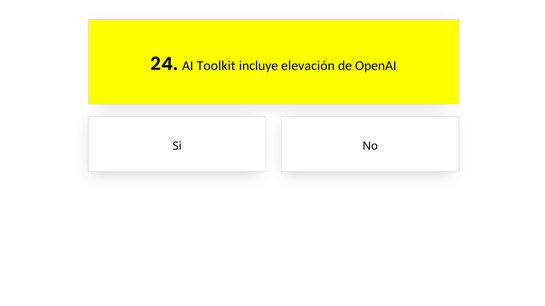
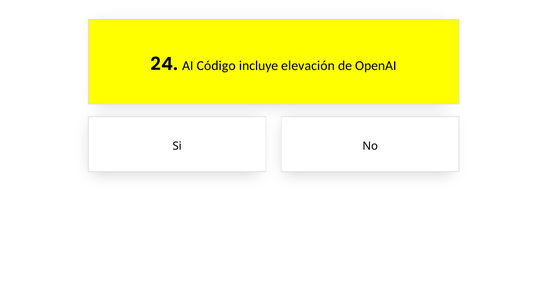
Toolkit: Toolkit -> Código (216, 66)
